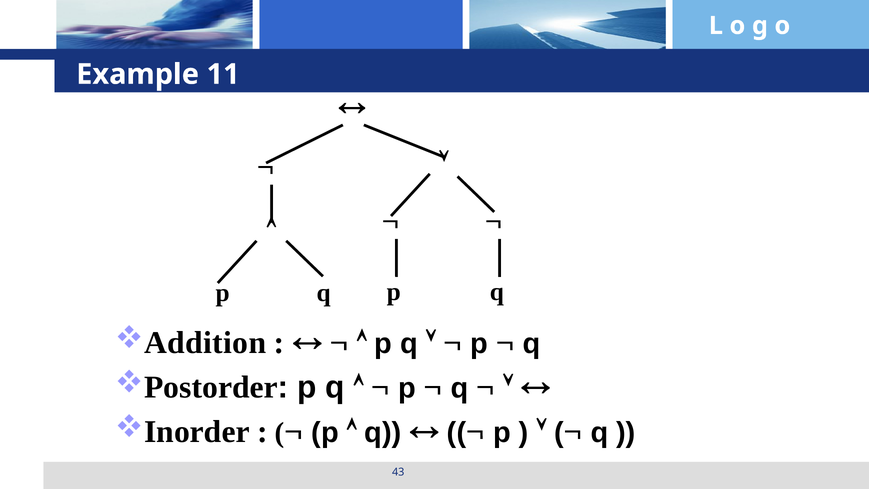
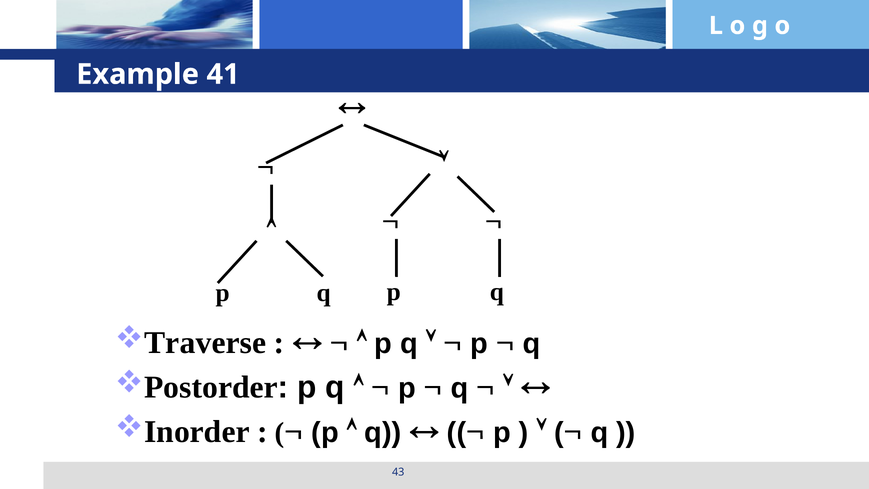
11: 11 -> 41 (223, 74)
Addition: Addition -> Traverse (205, 343)
